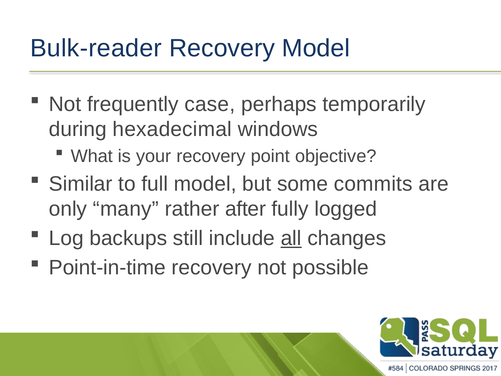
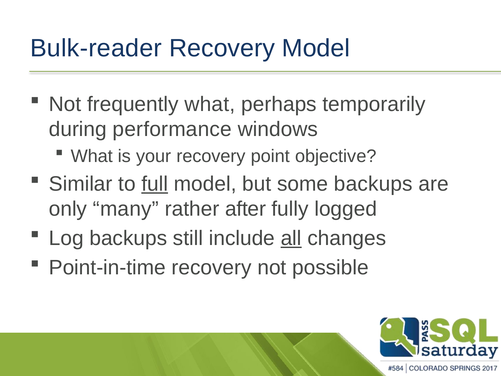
frequently case: case -> what (210, 104)
hexadecimal: hexadecimal -> performance (172, 129)
full underline: none -> present (155, 184)
some commits: commits -> backups (373, 184)
